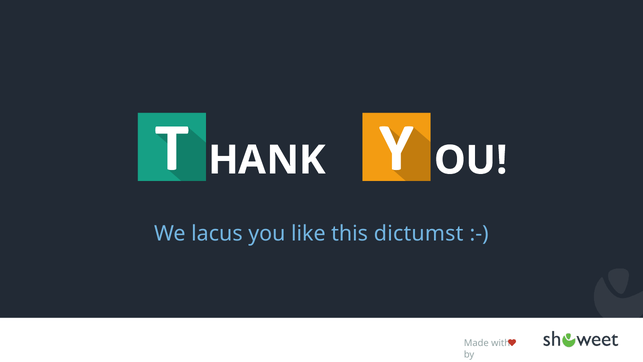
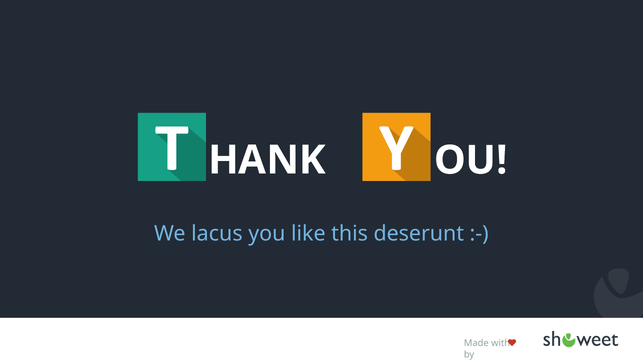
dictumst: dictumst -> deserunt (419, 233)
